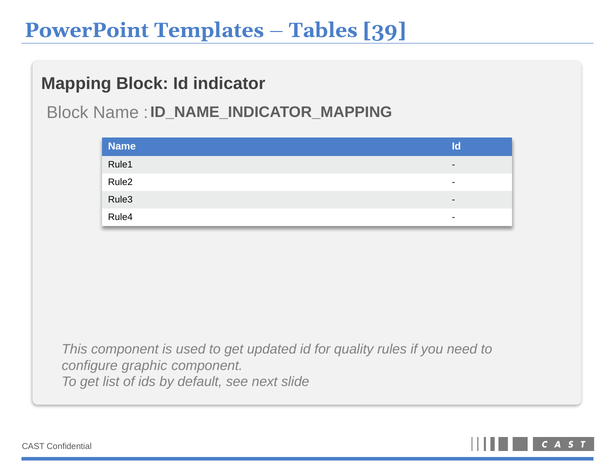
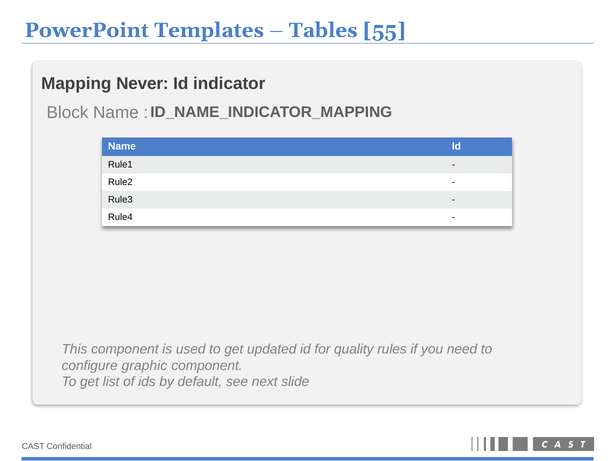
39: 39 -> 55 (384, 30)
Mapping Block: Block -> Never (142, 83)
